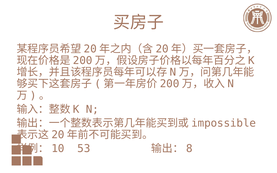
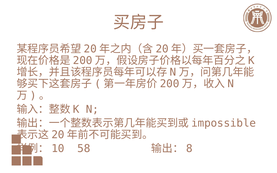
53: 53 -> 58 (84, 149)
